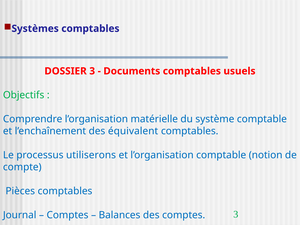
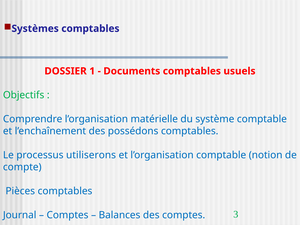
DOSSIER 3: 3 -> 1 (92, 71)
équivalent: équivalent -> possédons (133, 131)
